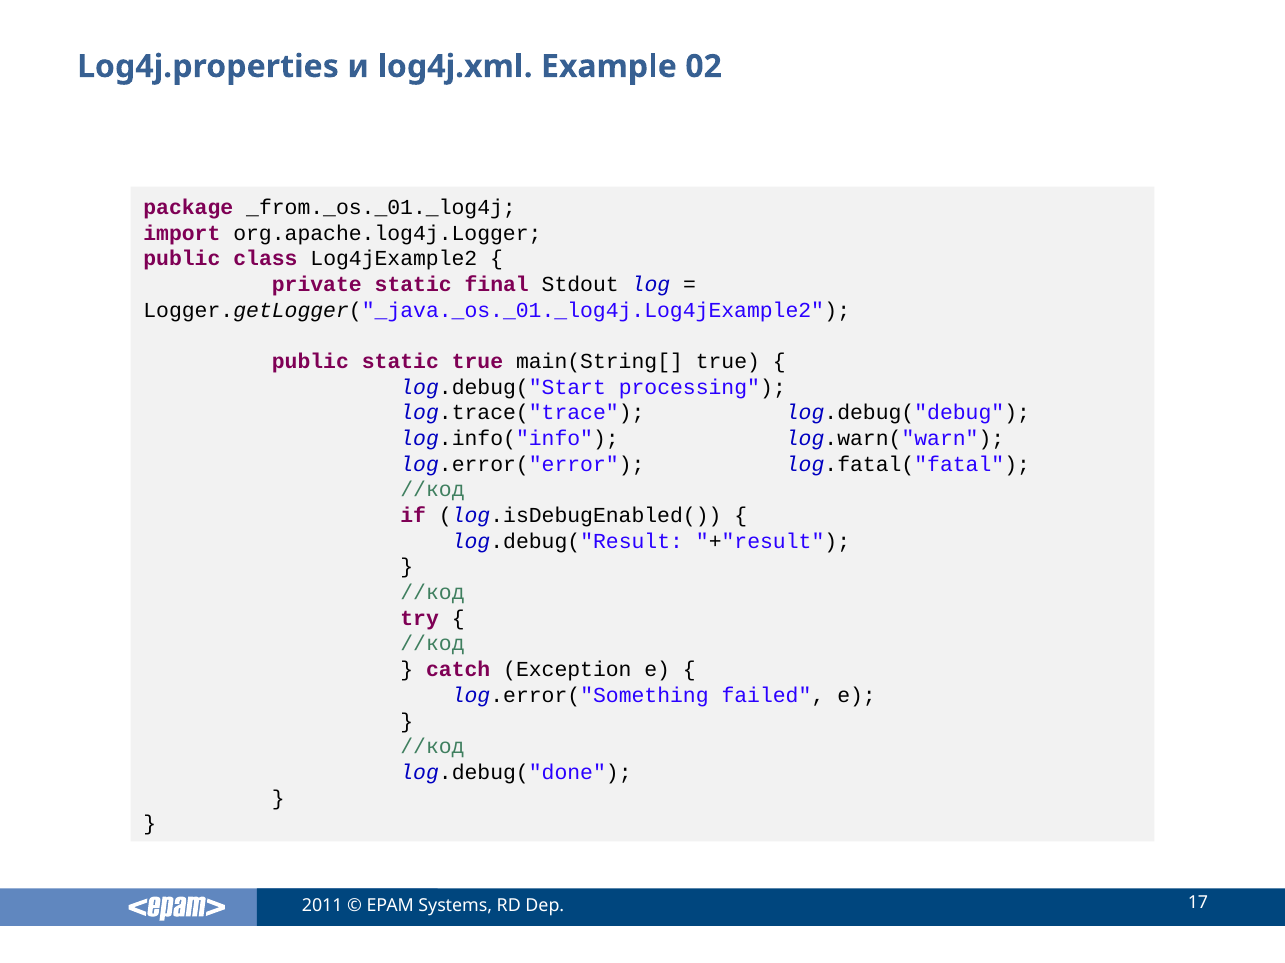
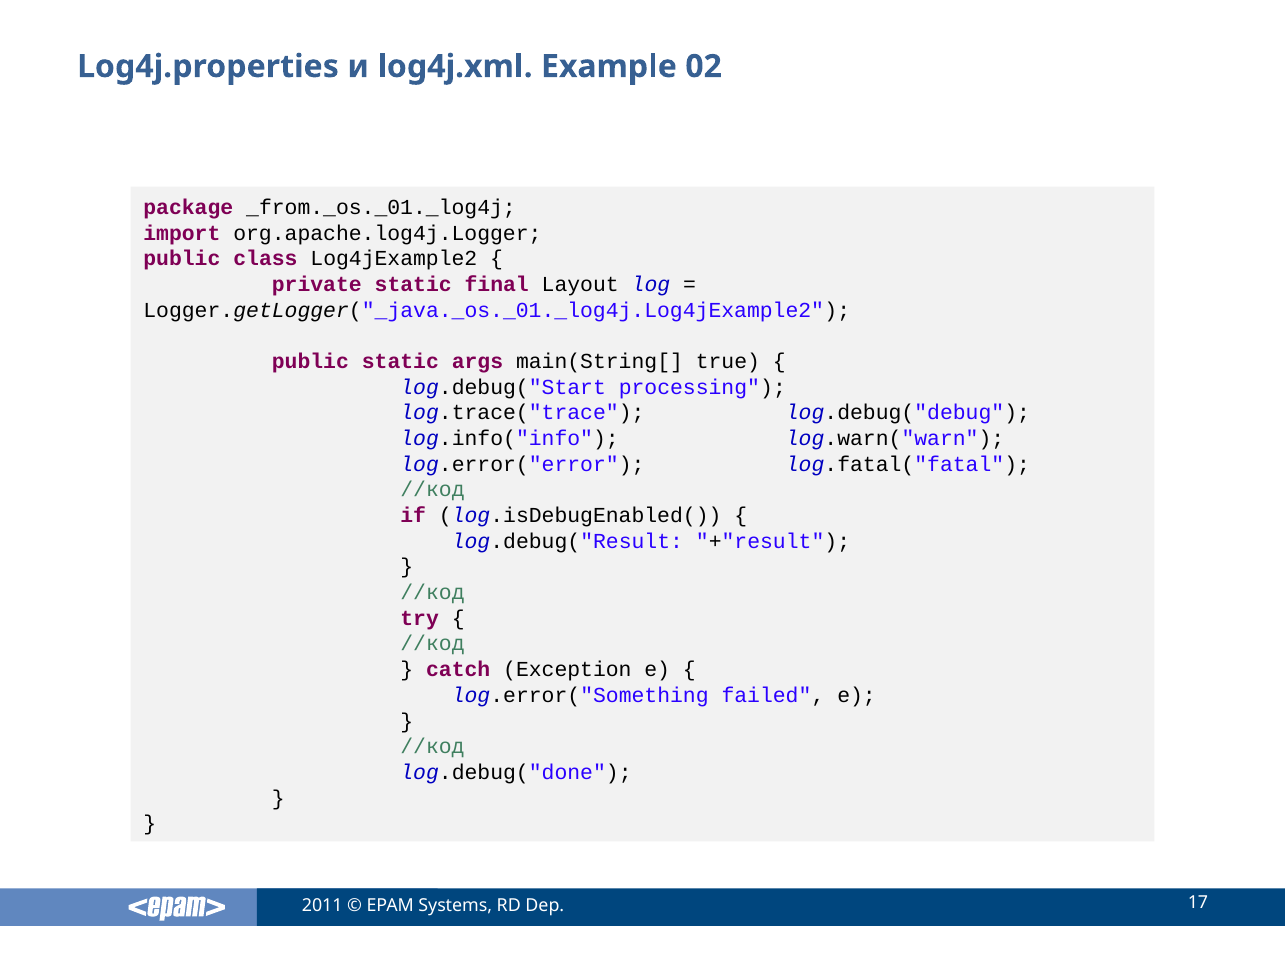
Stdout: Stdout -> Layout (580, 285)
static true: true -> args (477, 362)
